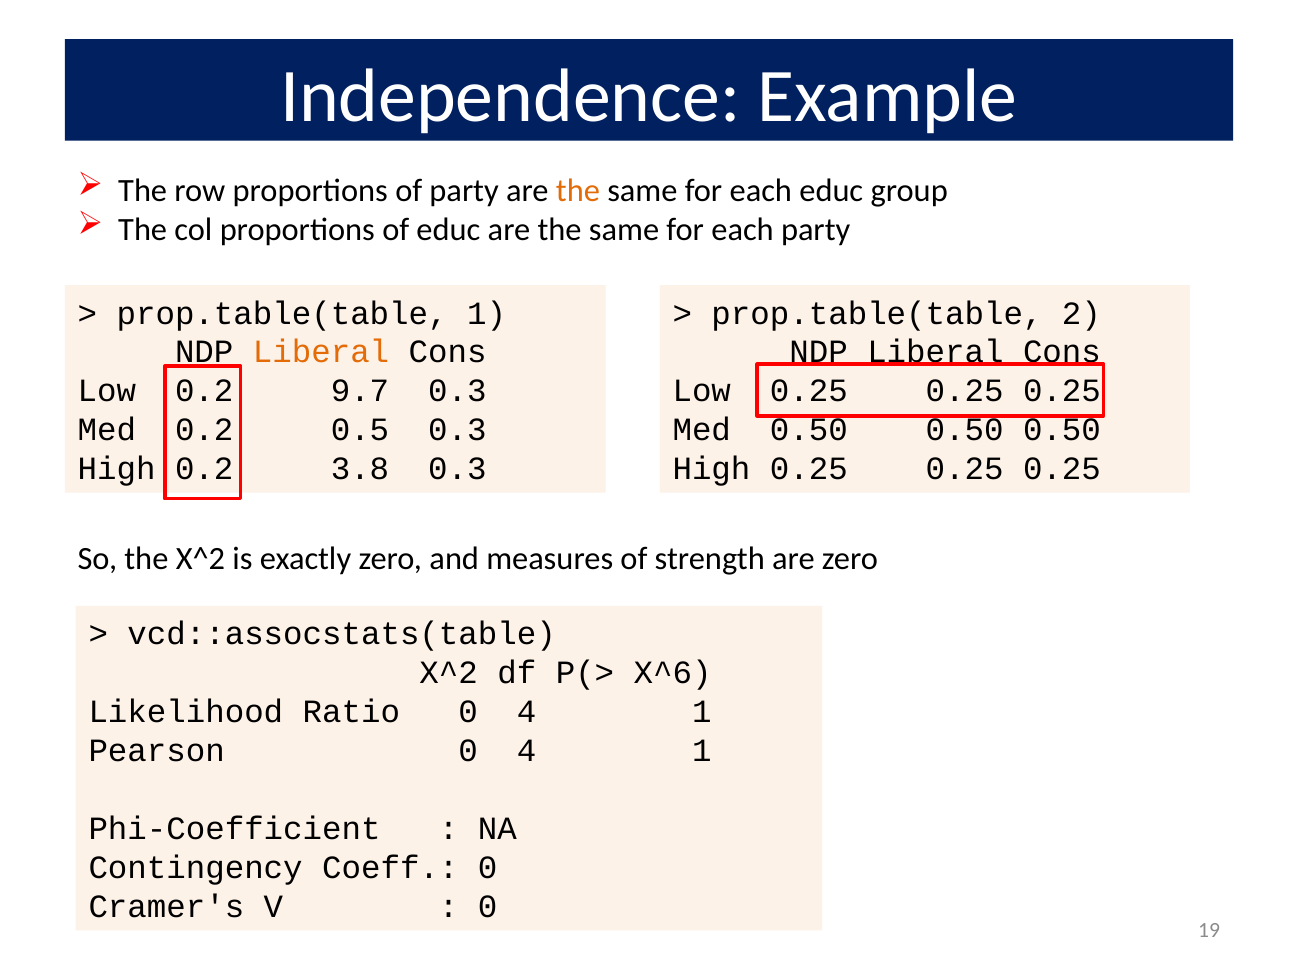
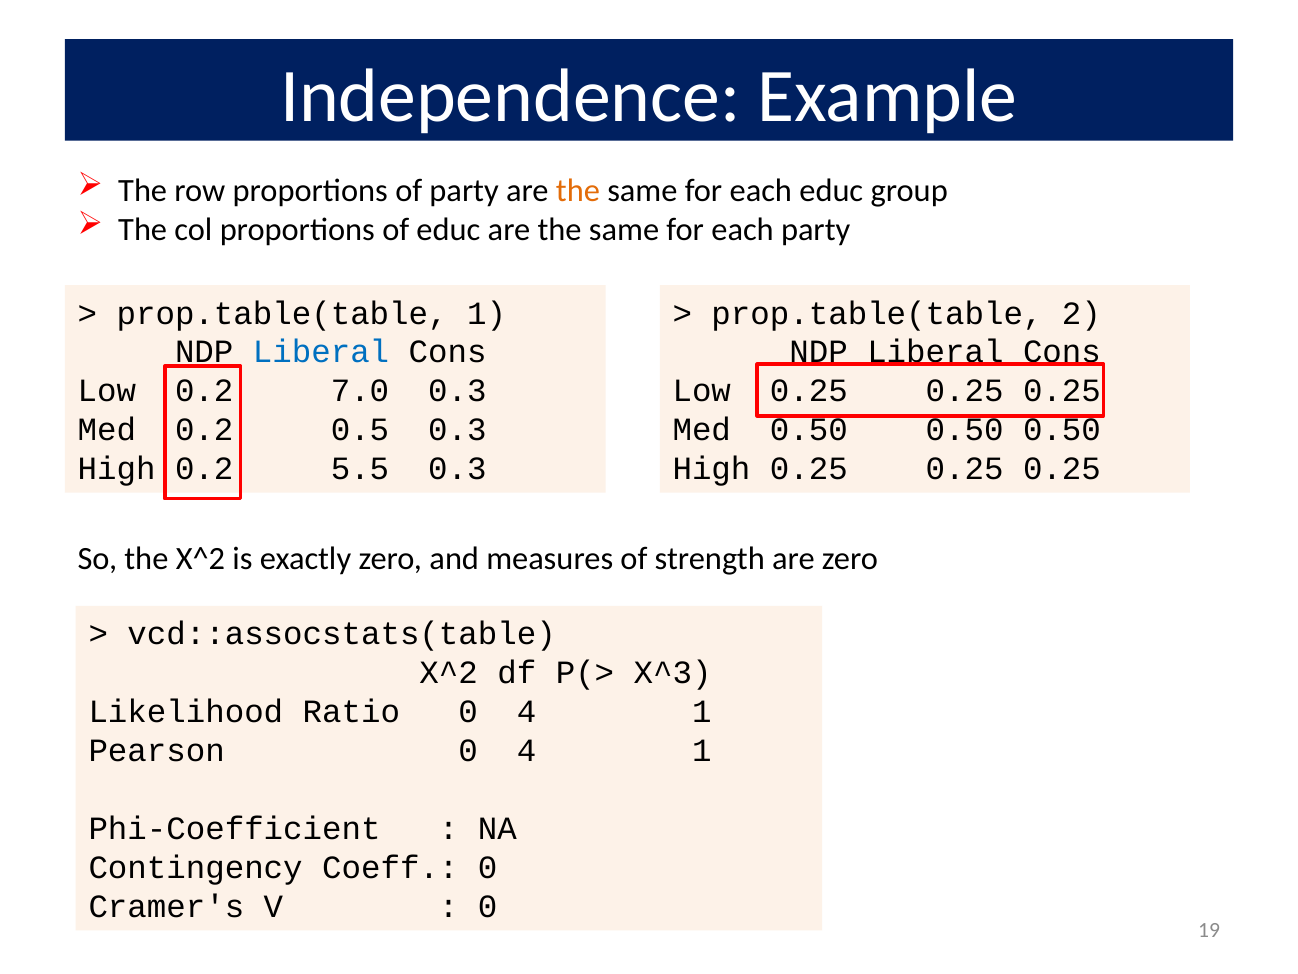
Liberal colour: orange -> blue (321, 352)
9.7: 9.7 -> 7.0 (360, 391)
3.8: 3.8 -> 5.5 (360, 469)
X^6: X^6 -> X^3 (673, 673)
